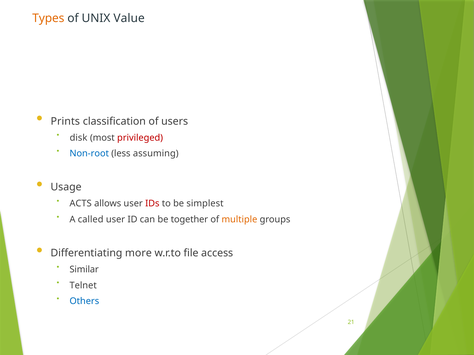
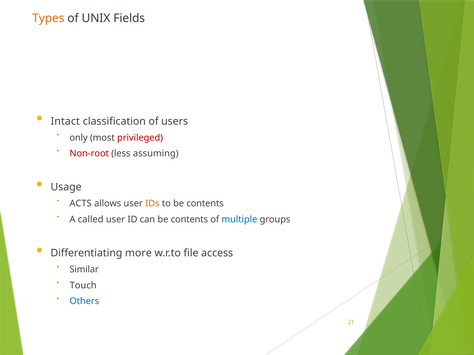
Value: Value -> Fields (129, 18)
Prints: Prints -> Intact (65, 121)
disk: disk -> only (79, 138)
Non-root colour: blue -> red (89, 154)
IDs colour: red -> orange (152, 204)
to be simplest: simplest -> contents (205, 204)
can be together: together -> contents (189, 220)
multiple colour: orange -> blue (239, 220)
Telnet: Telnet -> Touch (83, 286)
